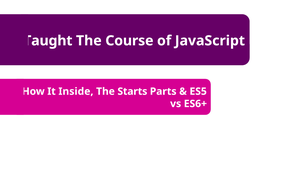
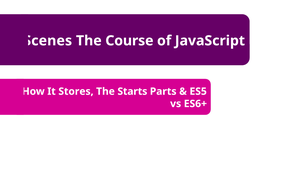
Taught: Taught -> Scenes (48, 41)
Inside: Inside -> Stores (76, 91)
